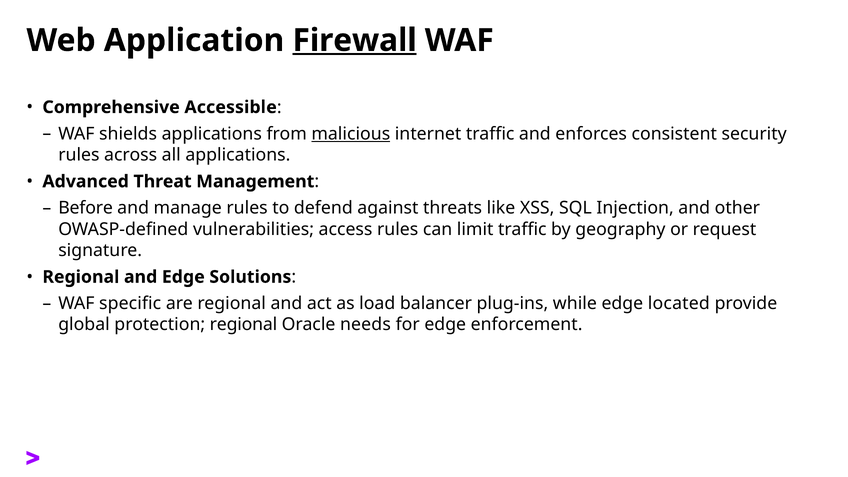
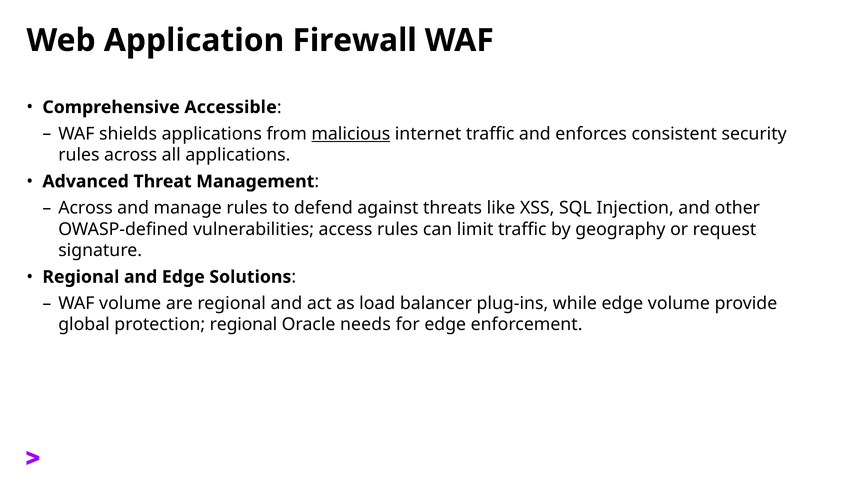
Firewall underline: present -> none (355, 40)
Before: Before -> Across (86, 208)
WAF specific: specific -> volume (130, 303)
edge located: located -> volume (679, 303)
